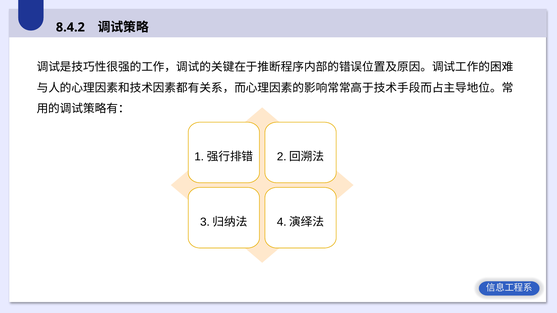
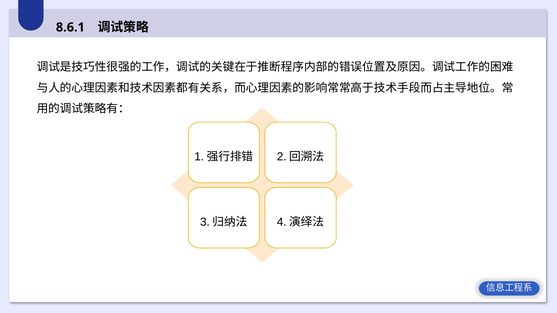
8.4.2: 8.4.2 -> 8.6.1 (70, 27)
